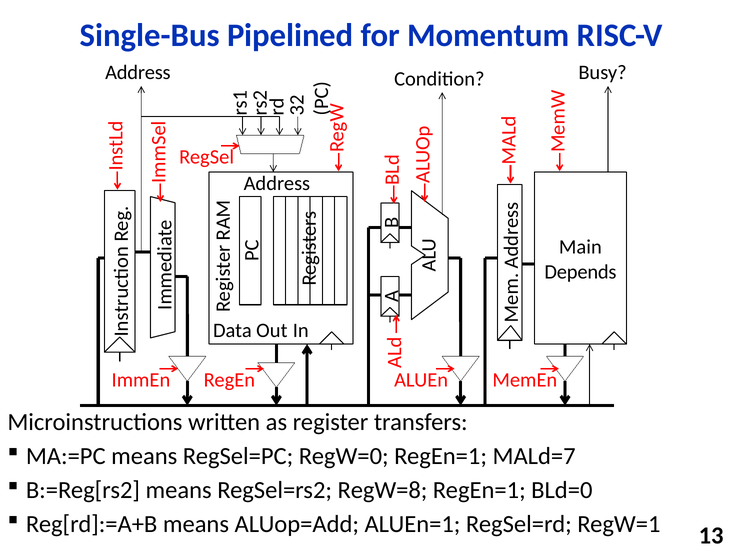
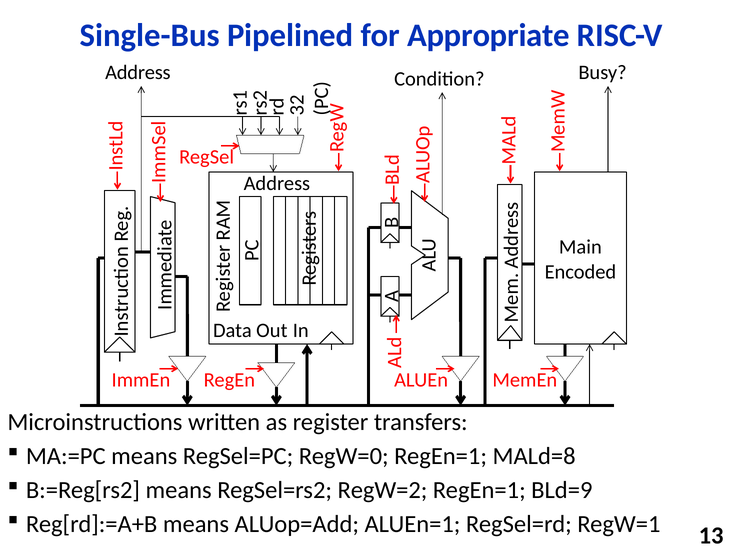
Momentum: Momentum -> Appropriate (488, 36)
Depends: Depends -> Encoded (580, 272)
MALd=7: MALd=7 -> MALd=8 (534, 456)
RegW=8: RegW=8 -> RegW=2 (382, 490)
BLd=0: BLd=0 -> BLd=9 (562, 490)
